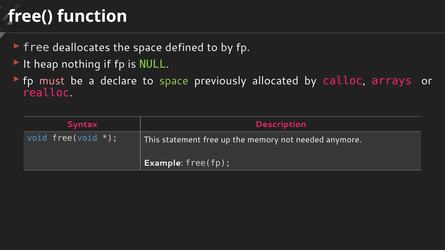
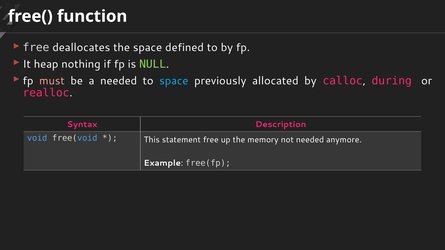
a declare: declare -> needed (119, 81)
space colour: light green -> light blue (174, 81)
arrays: arrays -> during (392, 81)
